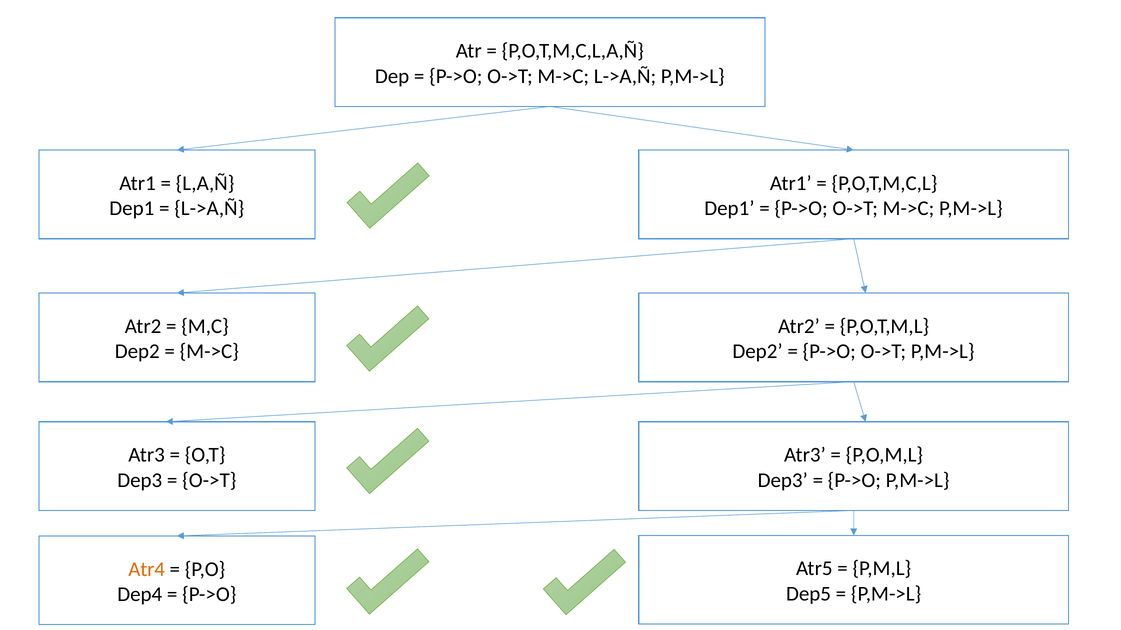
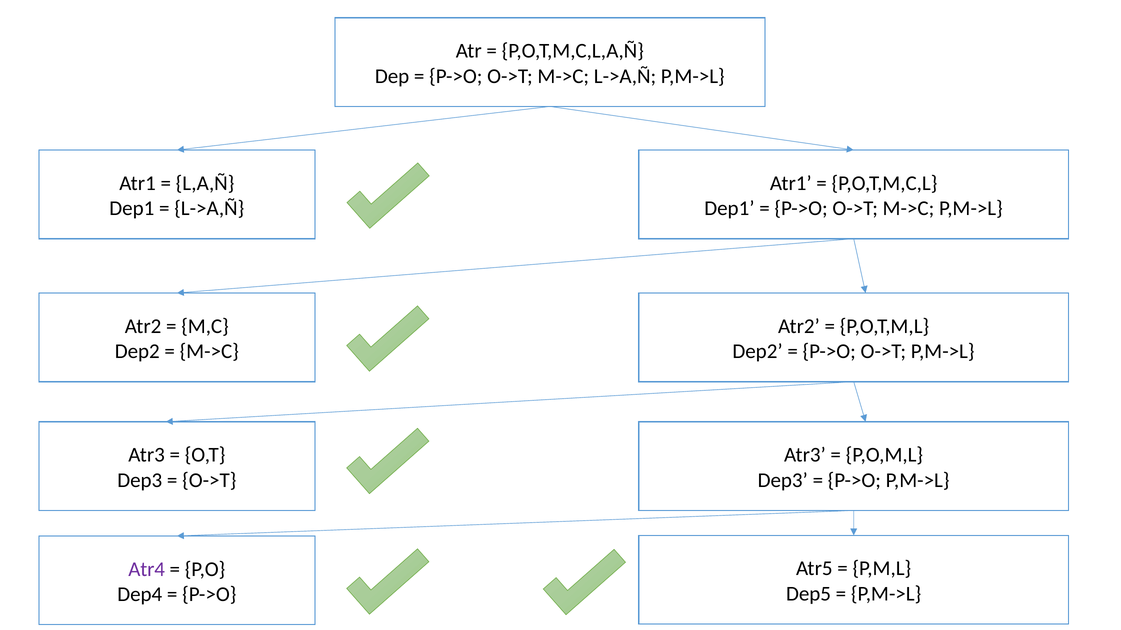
Atr4 colour: orange -> purple (147, 570)
